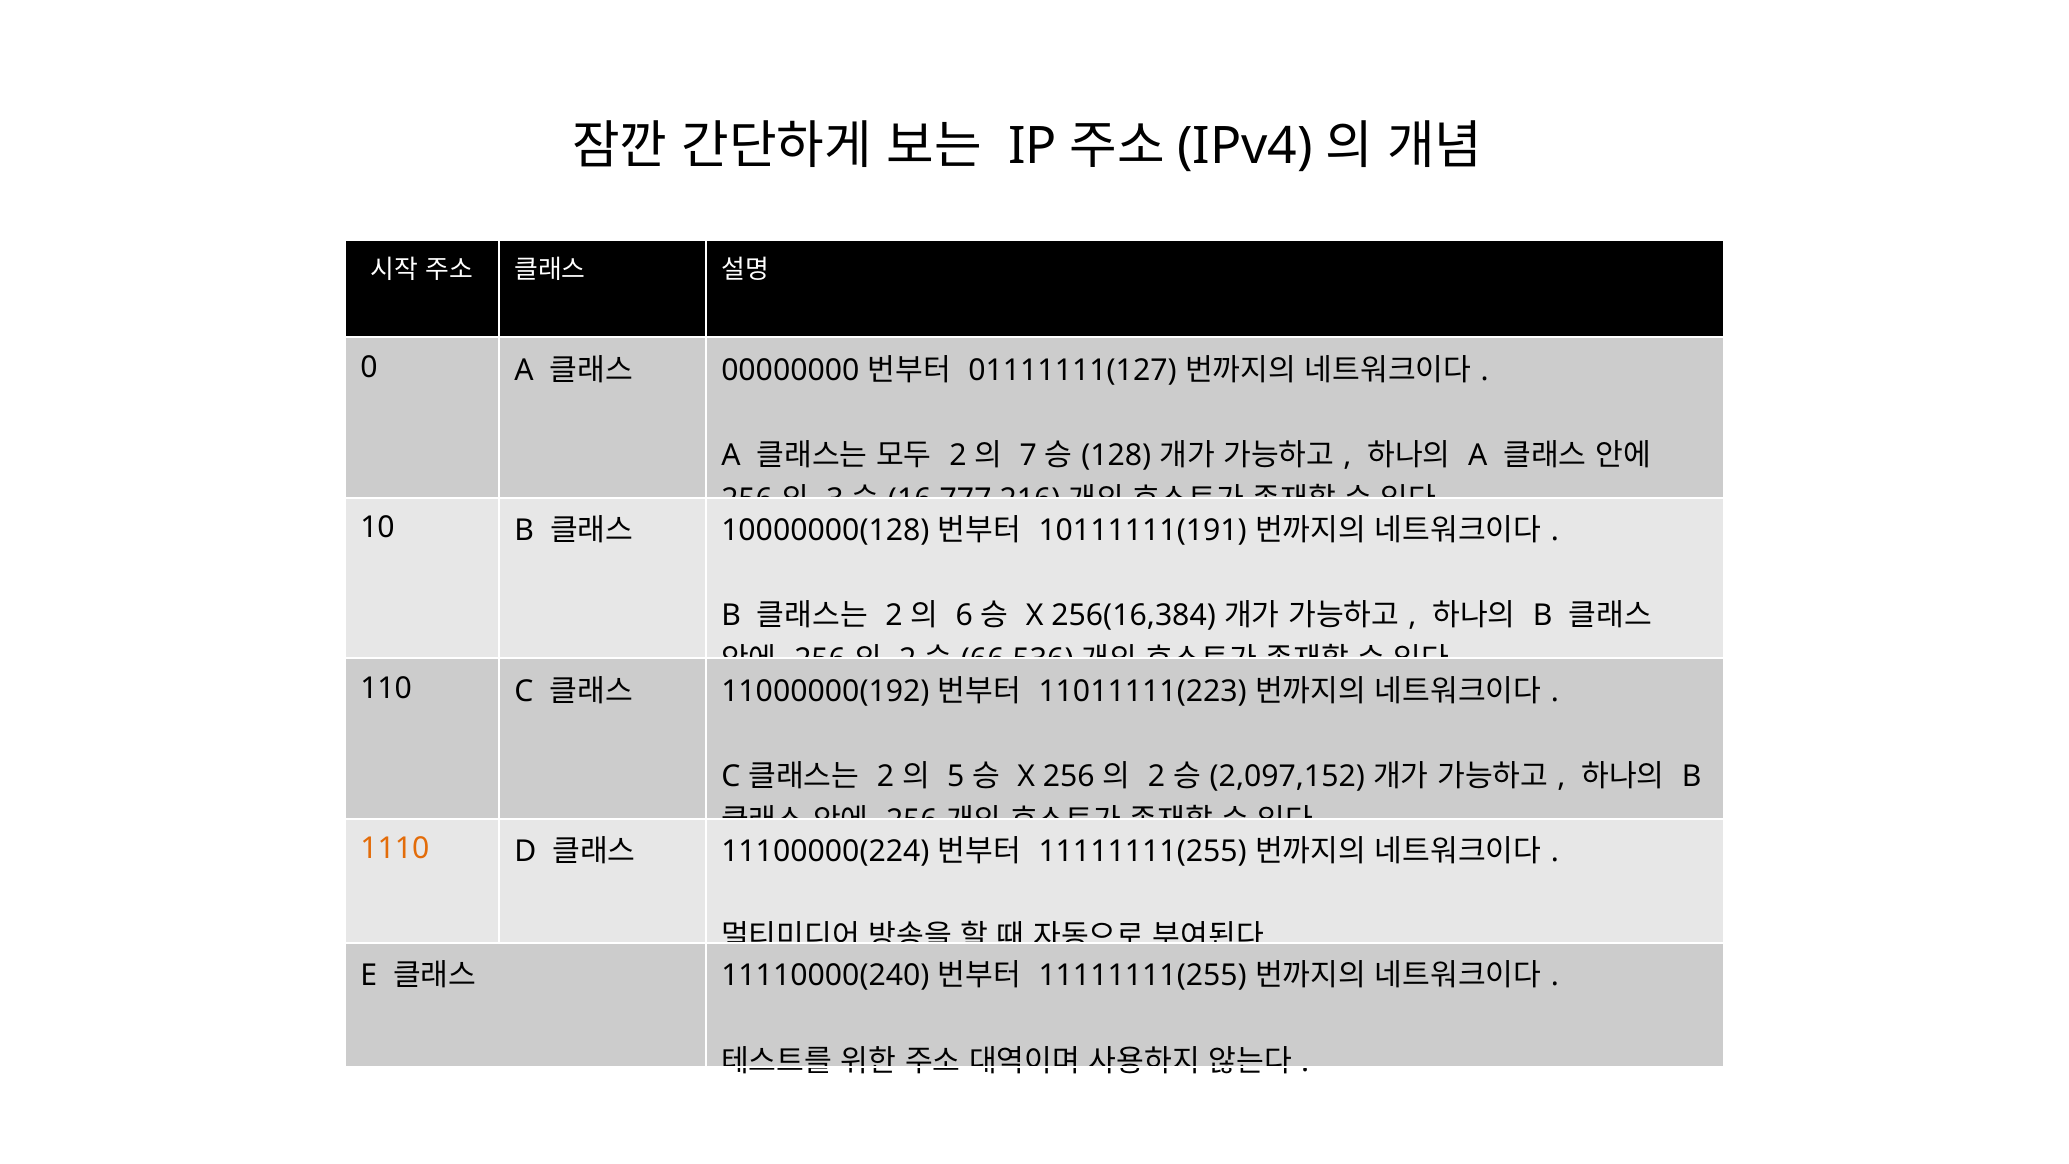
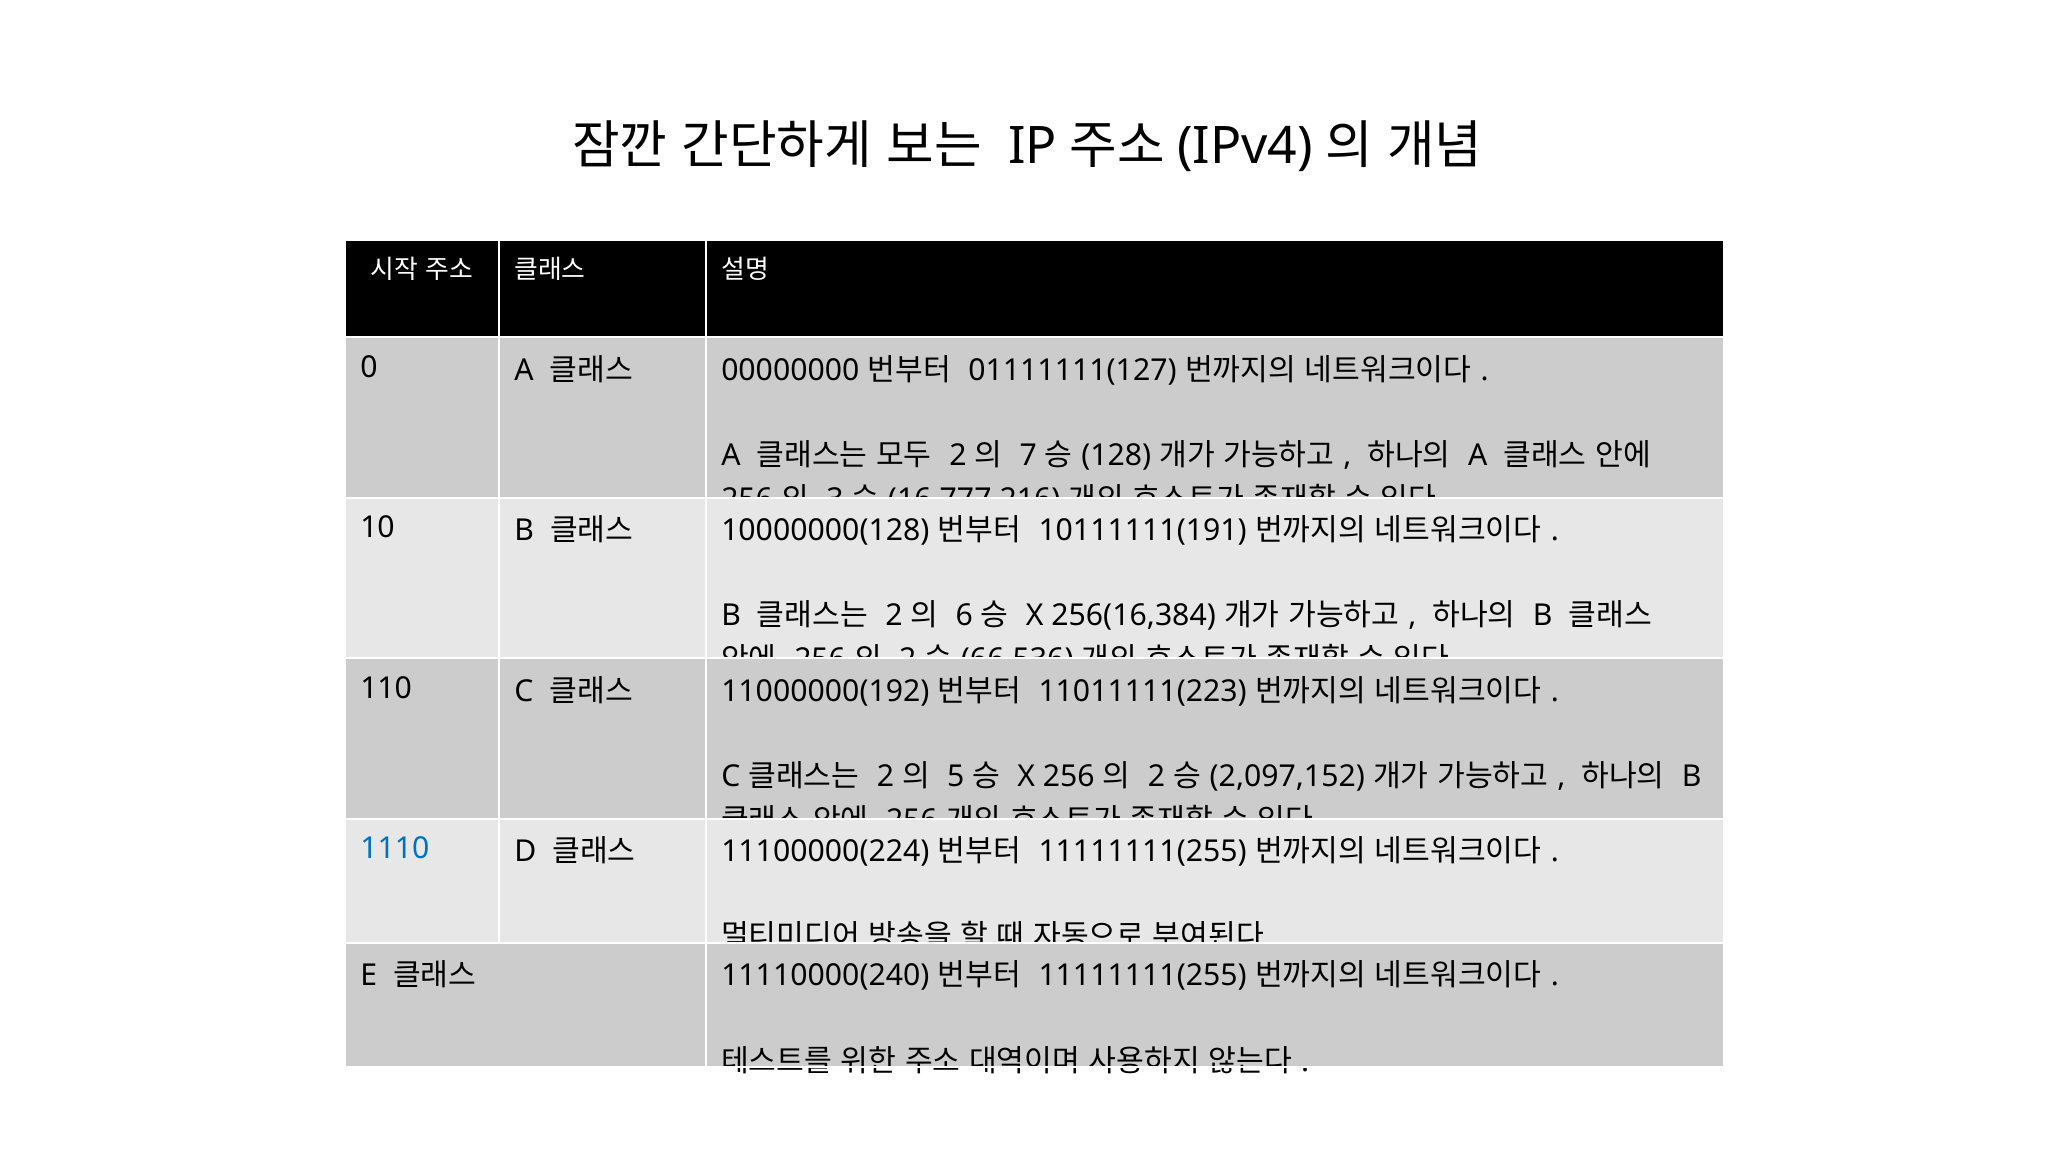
1110 colour: orange -> blue (395, 849)
